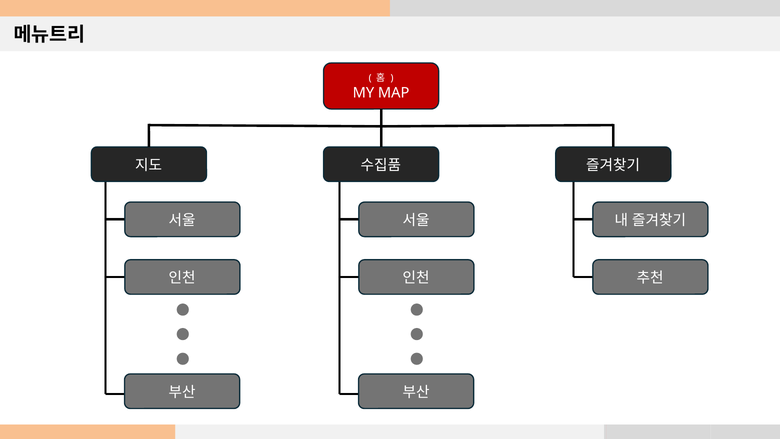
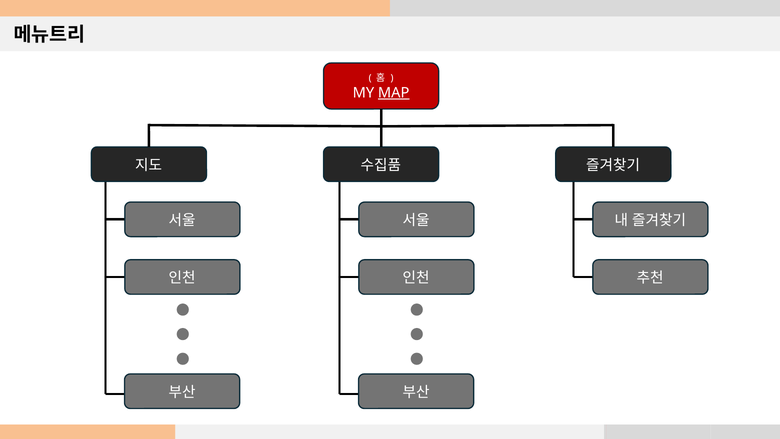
MAP underline: none -> present (394, 93)
